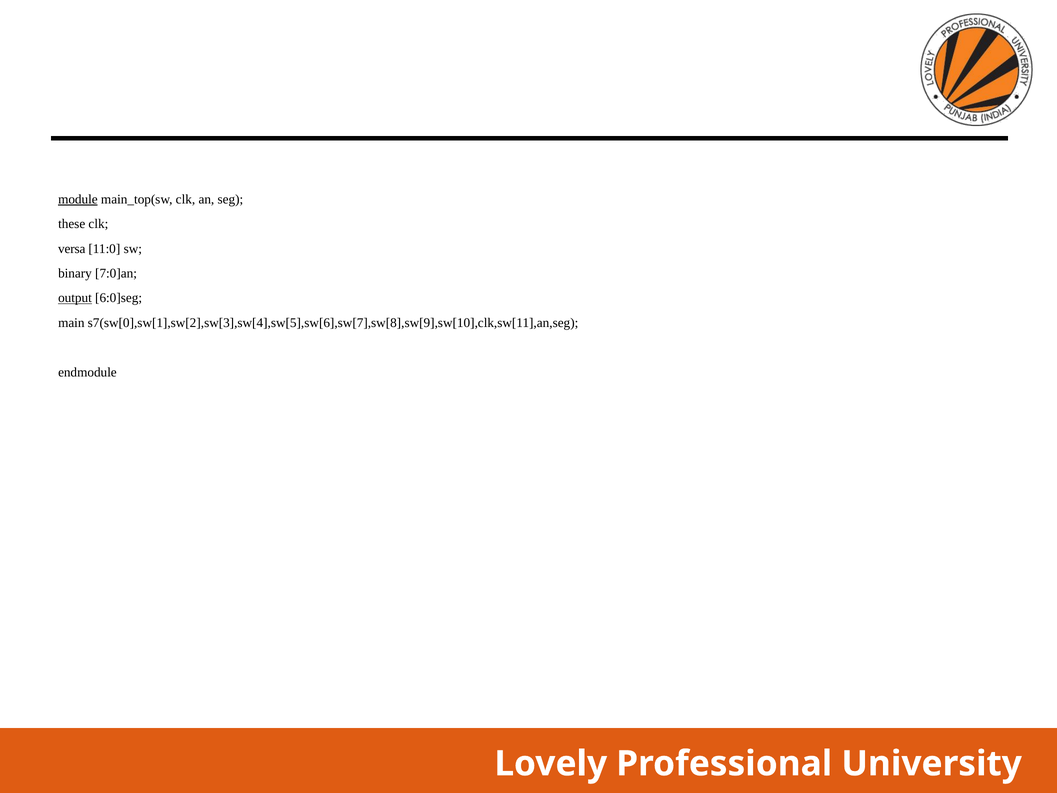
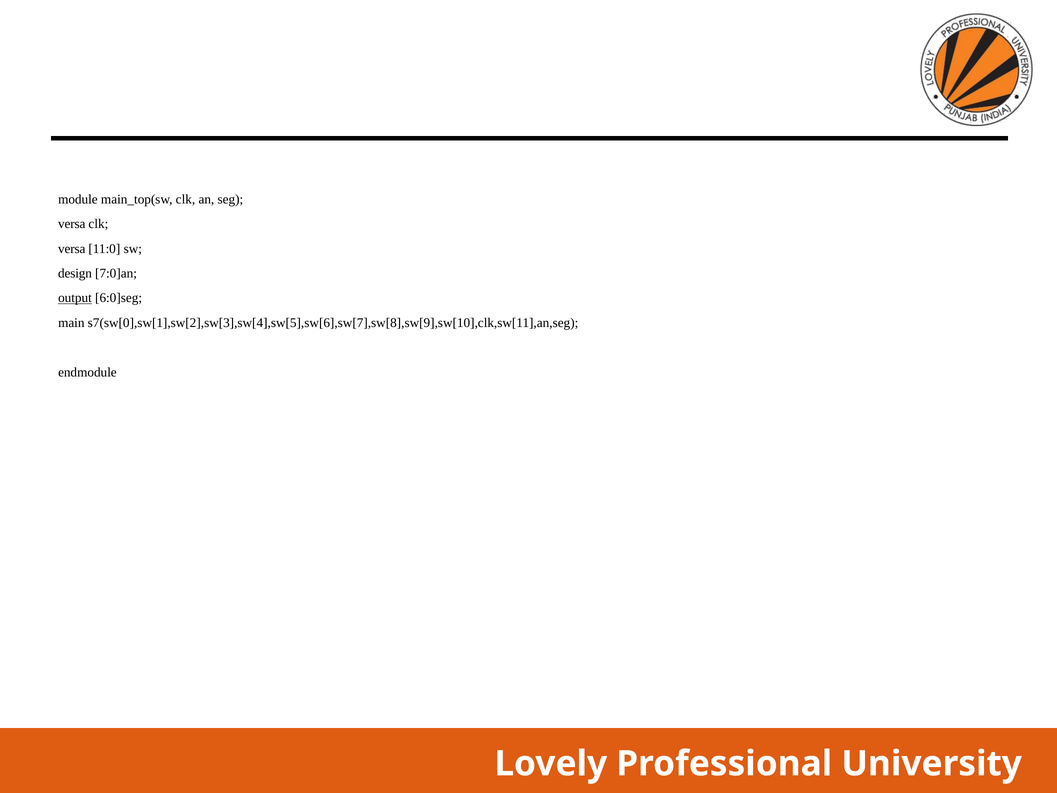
module underline: present -> none (78, 199)
these: these -> versa (72, 224)
binary: binary -> design (75, 273)
